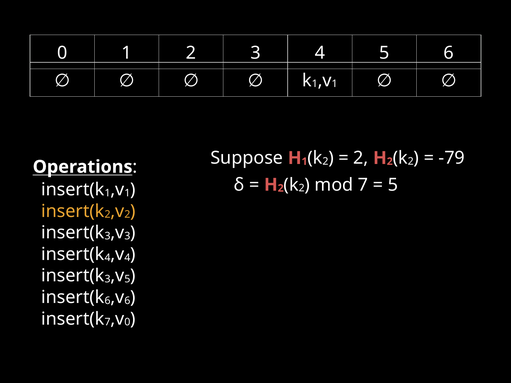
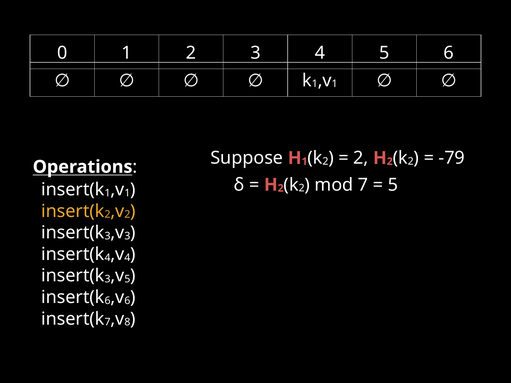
0: 0 -> 8 (127, 322)
